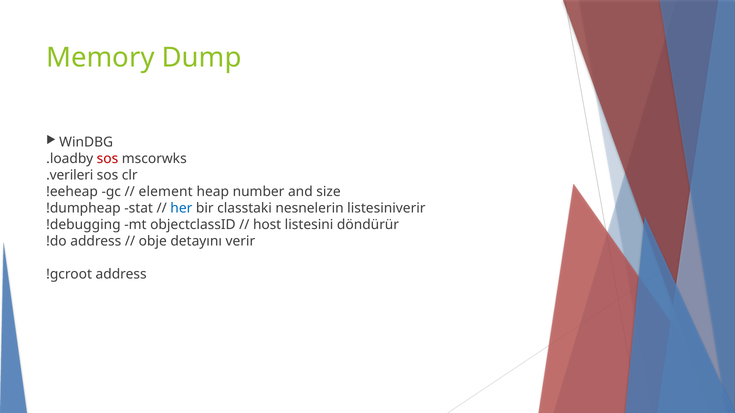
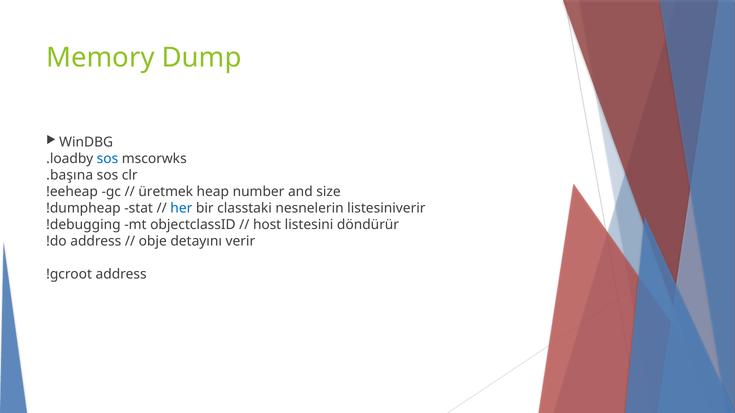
sos colour: red -> blue (108, 159)
.verileri: .verileri -> .başına (70, 175)
element: element -> üretmek (166, 192)
